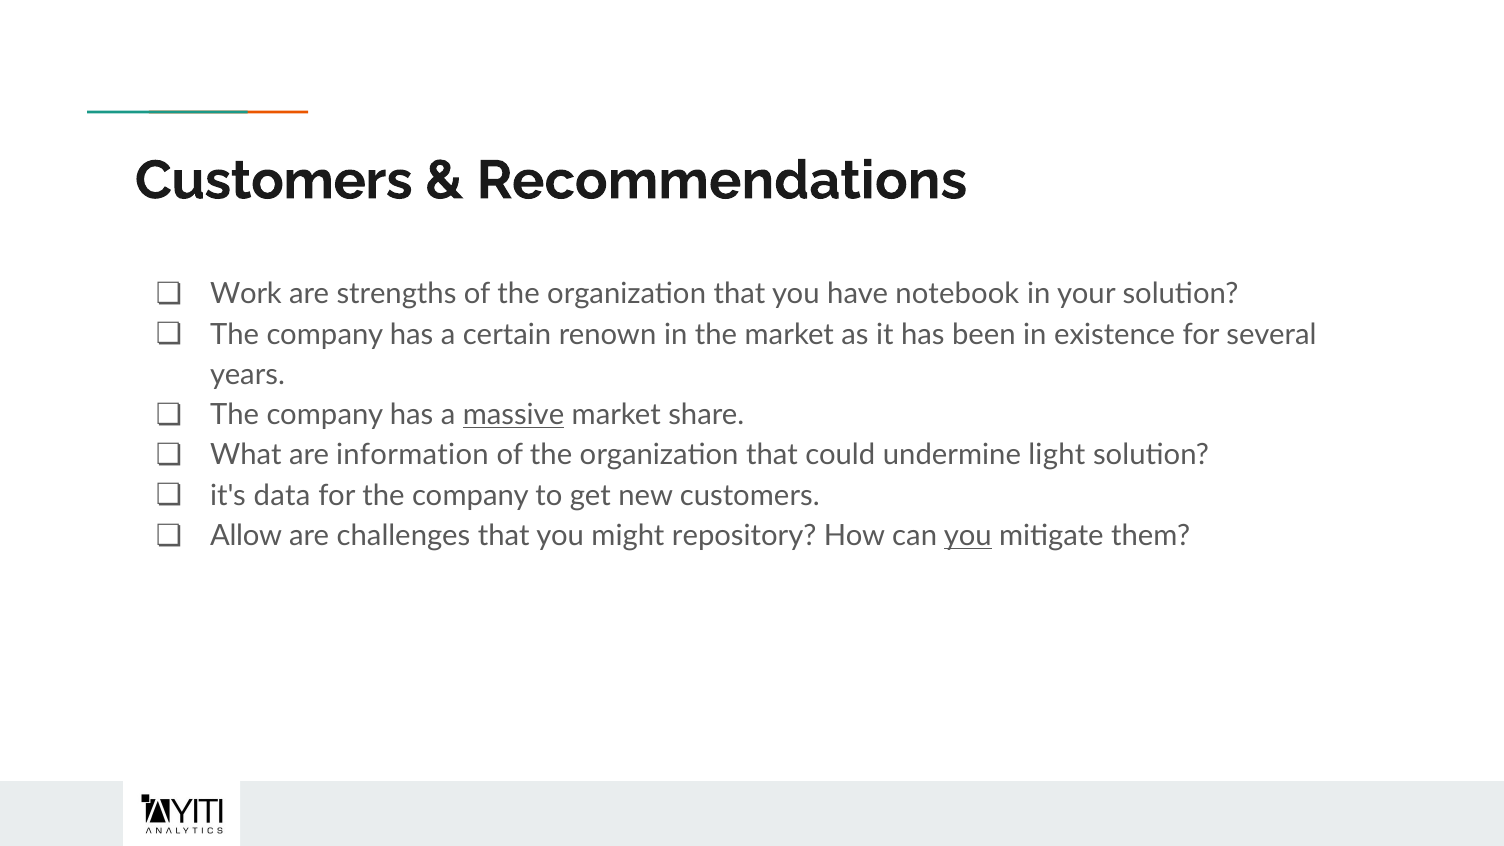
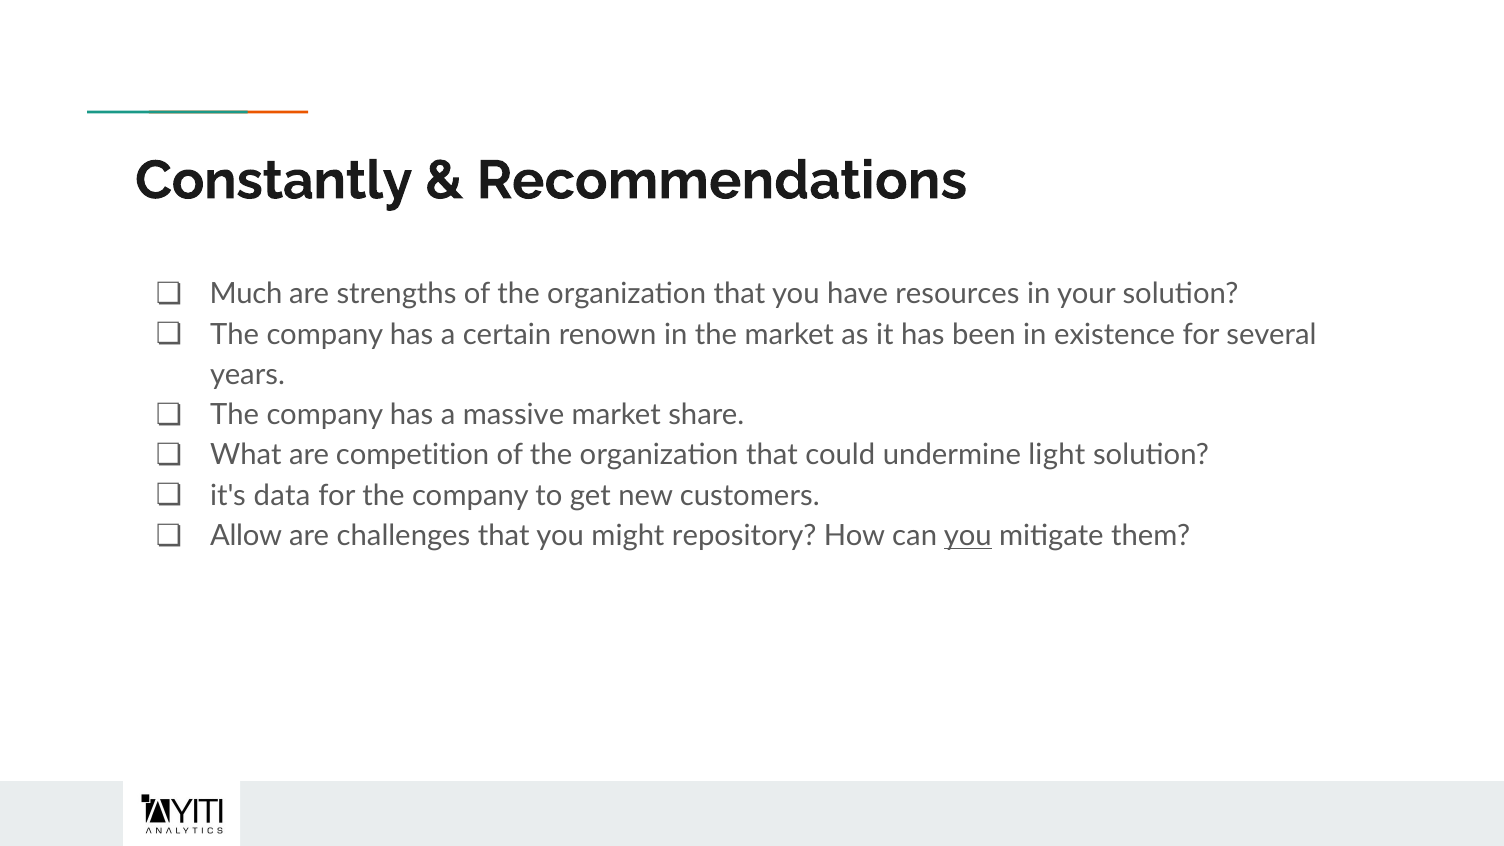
Customers: Customers -> Constantly (274, 181)
Work: Work -> Much (246, 294)
notebook: notebook -> resources (957, 294)
massive underline: present -> none (514, 415)
information: information -> competition (413, 455)
